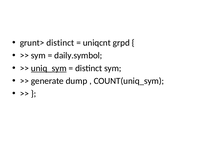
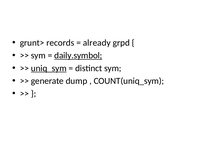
grunt> distinct: distinct -> records (60, 43)
uniqcnt: uniqcnt -> already (97, 43)
daily.symbol underline: none -> present (78, 55)
